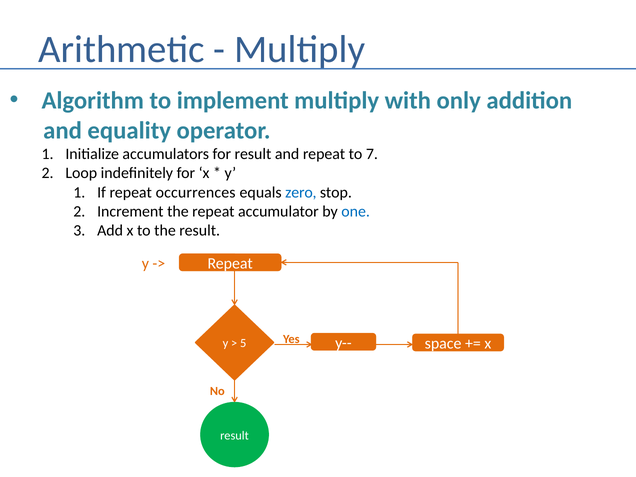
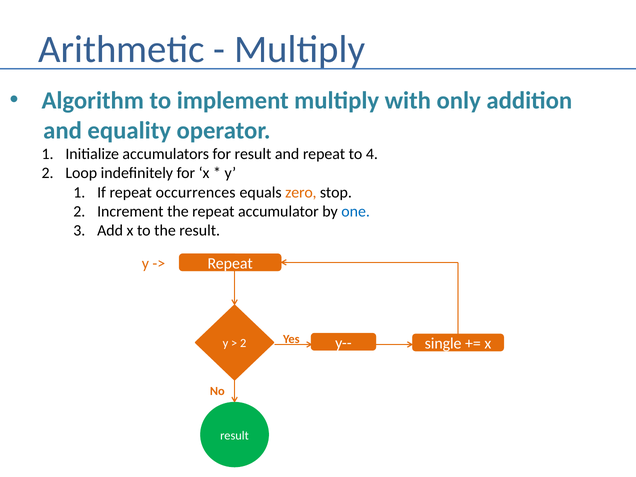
7: 7 -> 4 (372, 154)
zero colour: blue -> orange (301, 192)
space: space -> single (443, 344)
5: 5 -> 2 (243, 343)
